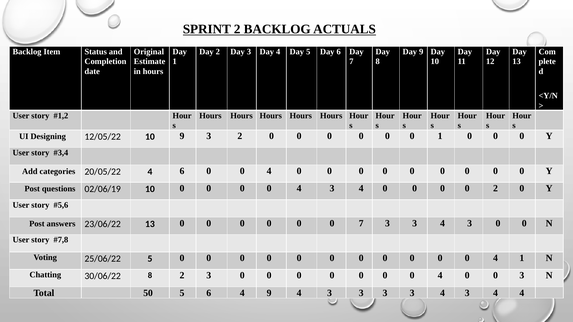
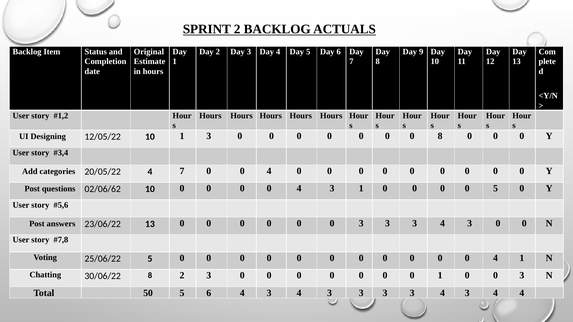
10 9: 9 -> 1 (182, 136)
2: 2 -> 0 (240, 136)
0 1: 1 -> 8 (440, 136)
4 6: 6 -> 7 (182, 171)
02/06/19: 02/06/19 -> 02/06/62 (103, 189)
0 4 3 4: 4 -> 1 (361, 189)
0 2: 2 -> 5 (496, 189)
0 0 0 7: 7 -> 3 (361, 223)
4: 4 -> 1 (440, 276)
6 4 9: 9 -> 3 (269, 293)
